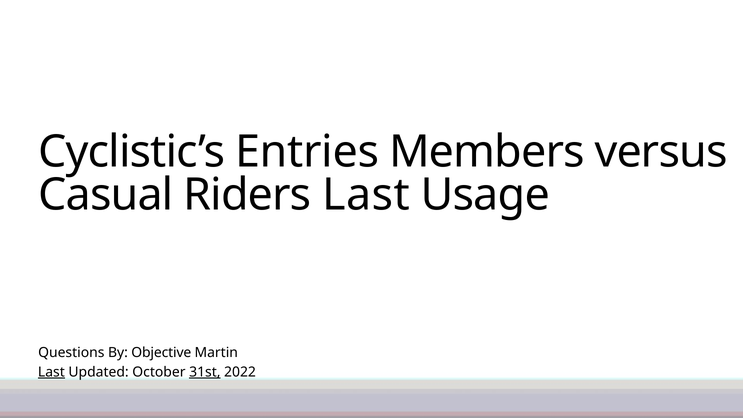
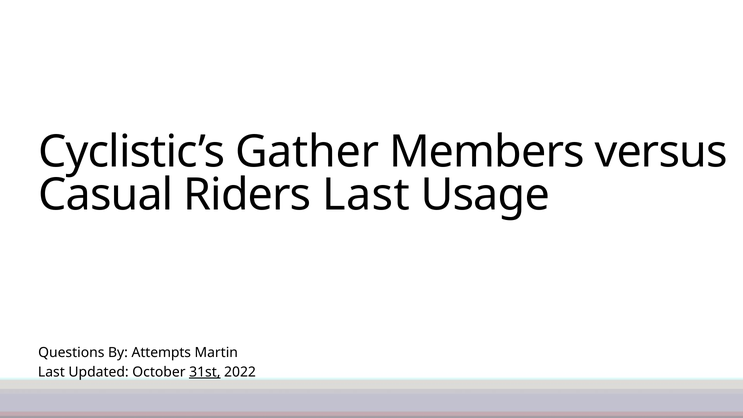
Entries: Entries -> Gather (307, 152)
Objective: Objective -> Attempts (161, 353)
Last underline: present -> none (51, 372)
